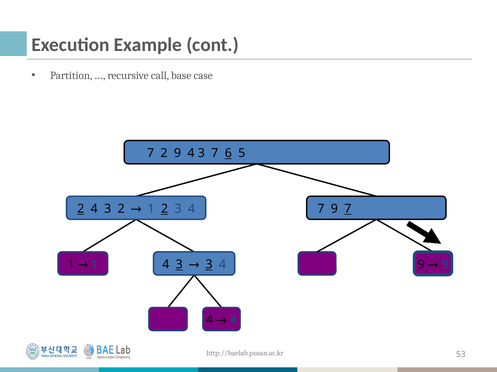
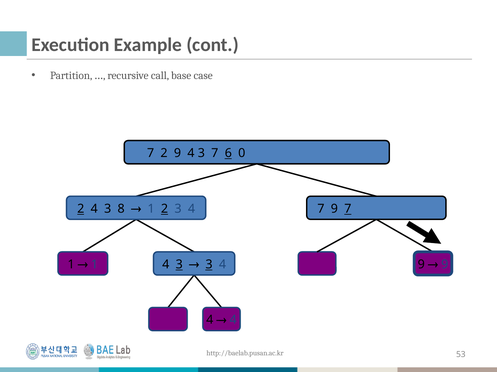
5: 5 -> 0 (242, 153)
4 3 2: 2 -> 8 (121, 209)
